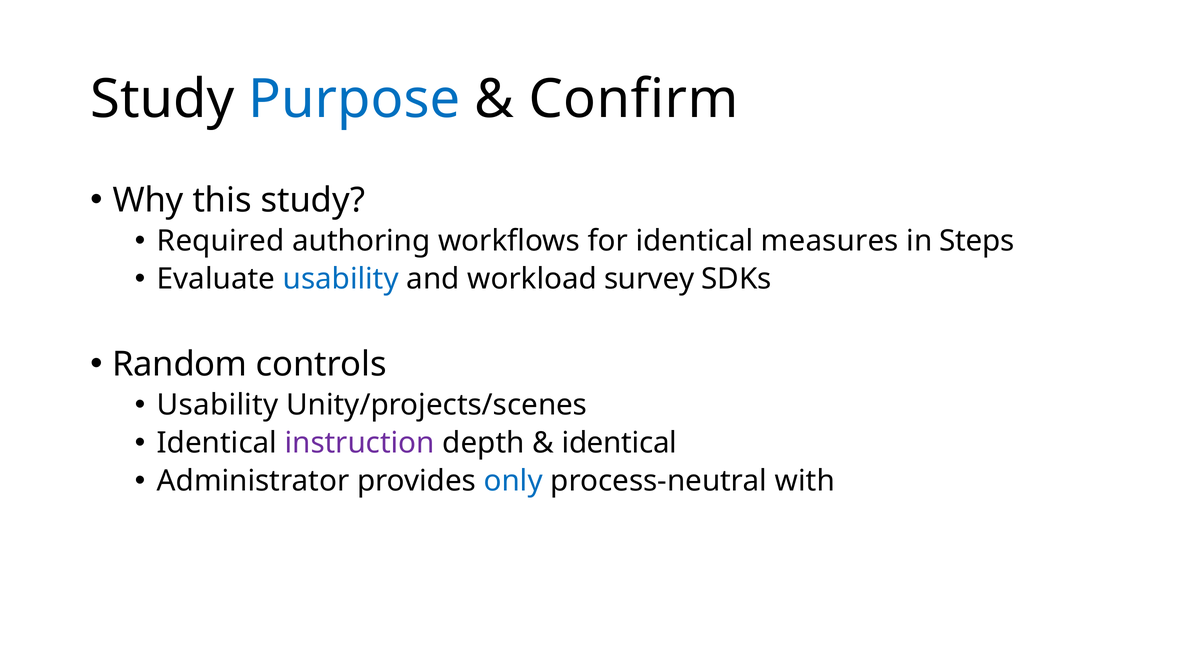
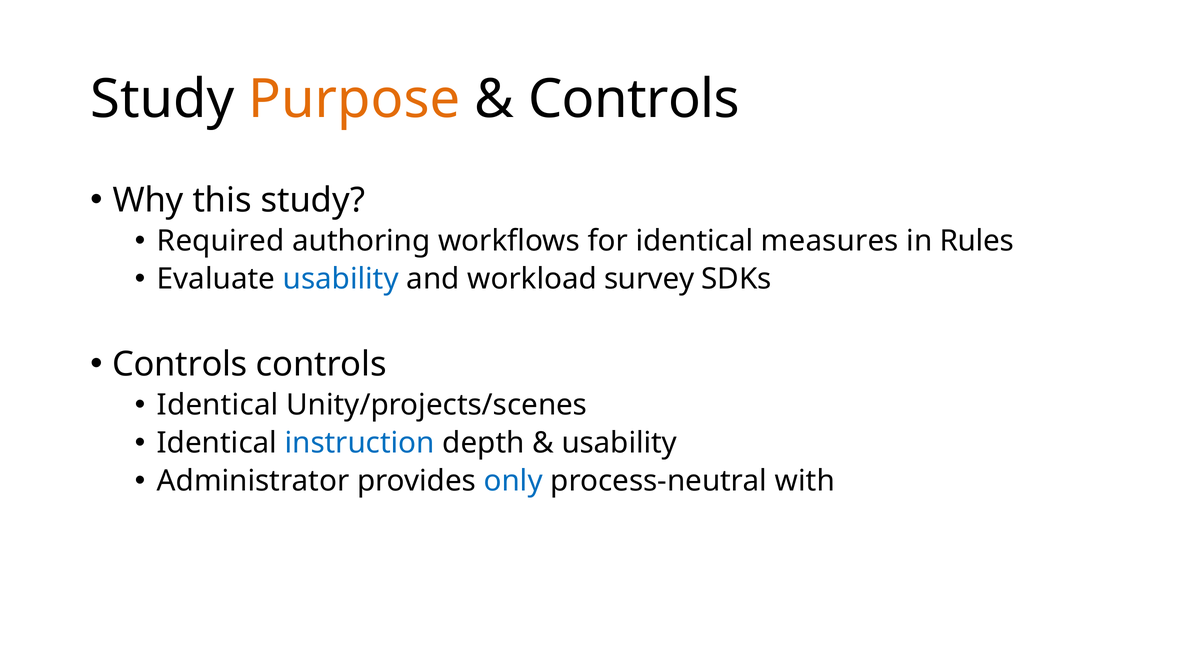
Purpose colour: blue -> orange (354, 100)
Confirm: Confirm -> Controls (634, 100)
Steps: Steps -> Rules (977, 241)
Random: Random -> Controls (180, 364)
Usability: Usability -> Identical (218, 405)
instruction colour: purple -> blue (360, 443)
identical: identical -> usability (619, 443)
